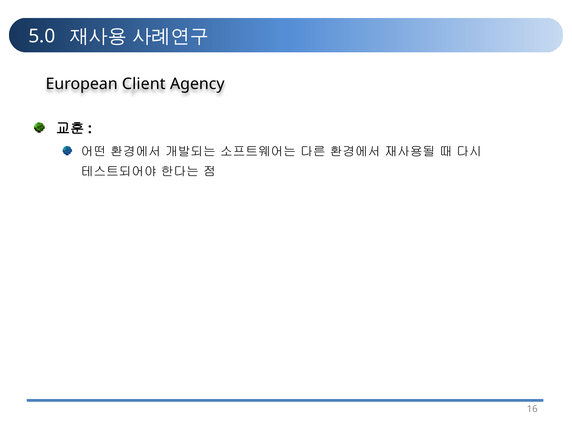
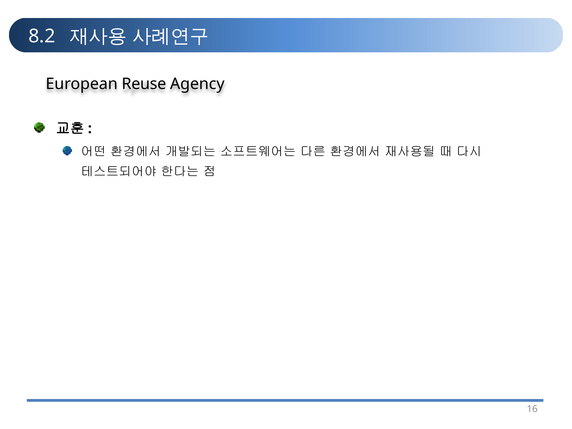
5.0: 5.0 -> 8.2 (42, 36)
Client: Client -> Reuse (144, 84)
